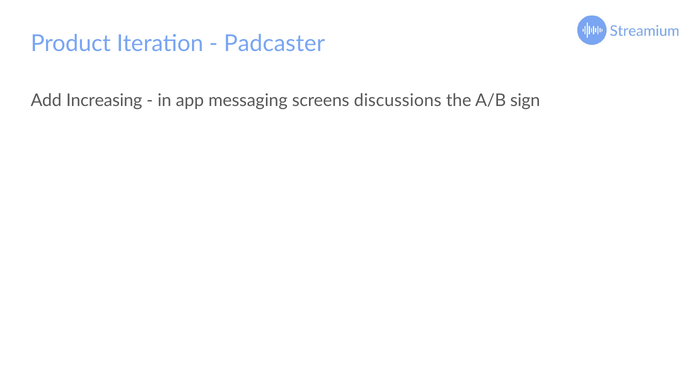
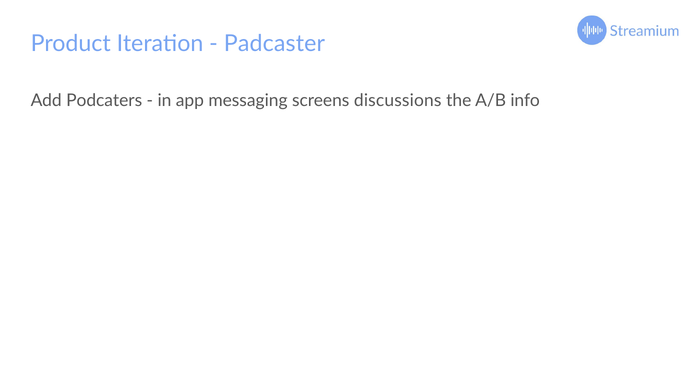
Increasing: Increasing -> Podcaters (104, 101)
sign: sign -> info (525, 101)
